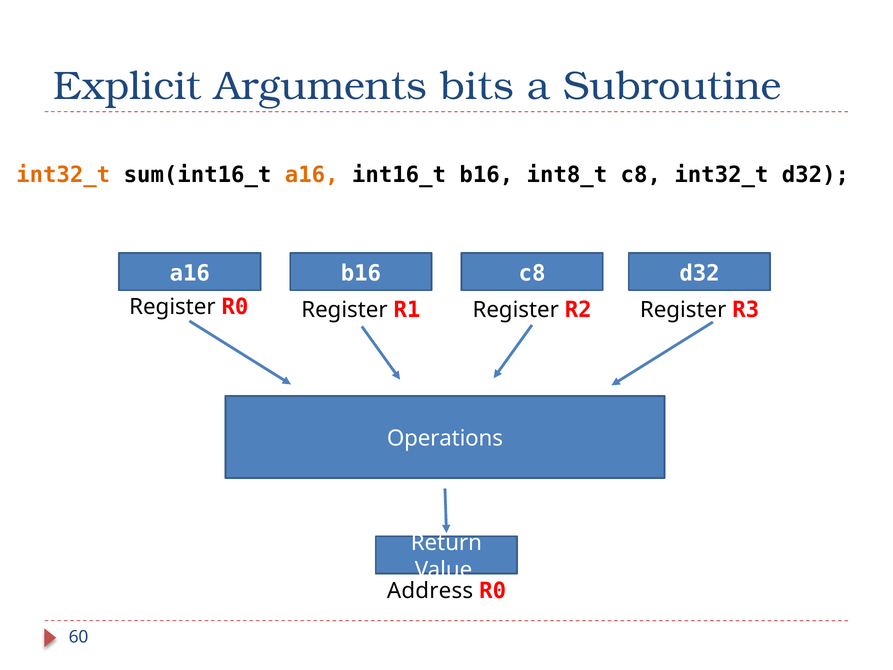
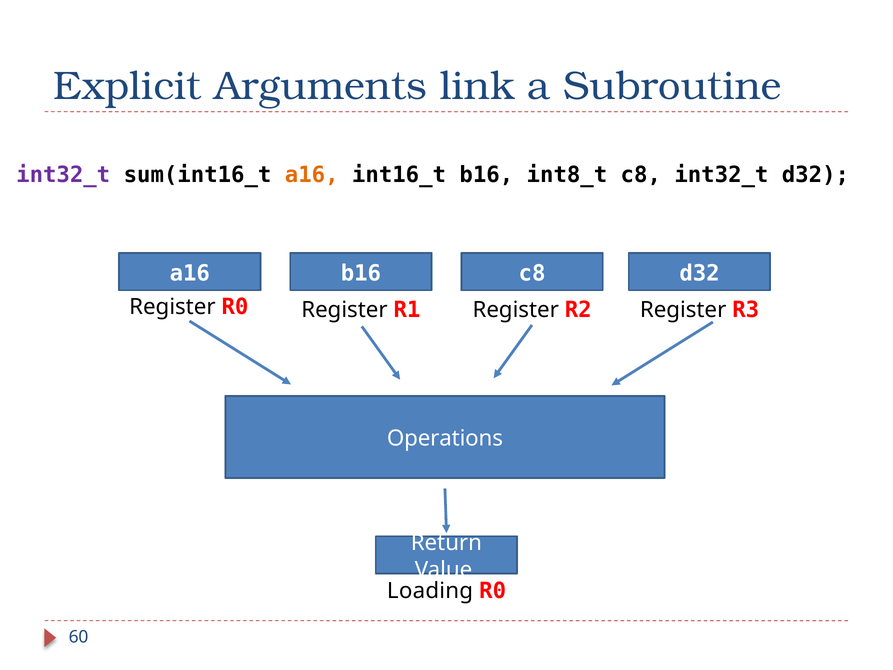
bits: bits -> link (477, 86)
int32_t colour: orange -> purple (63, 175)
Address: Address -> Loading (430, 591)
